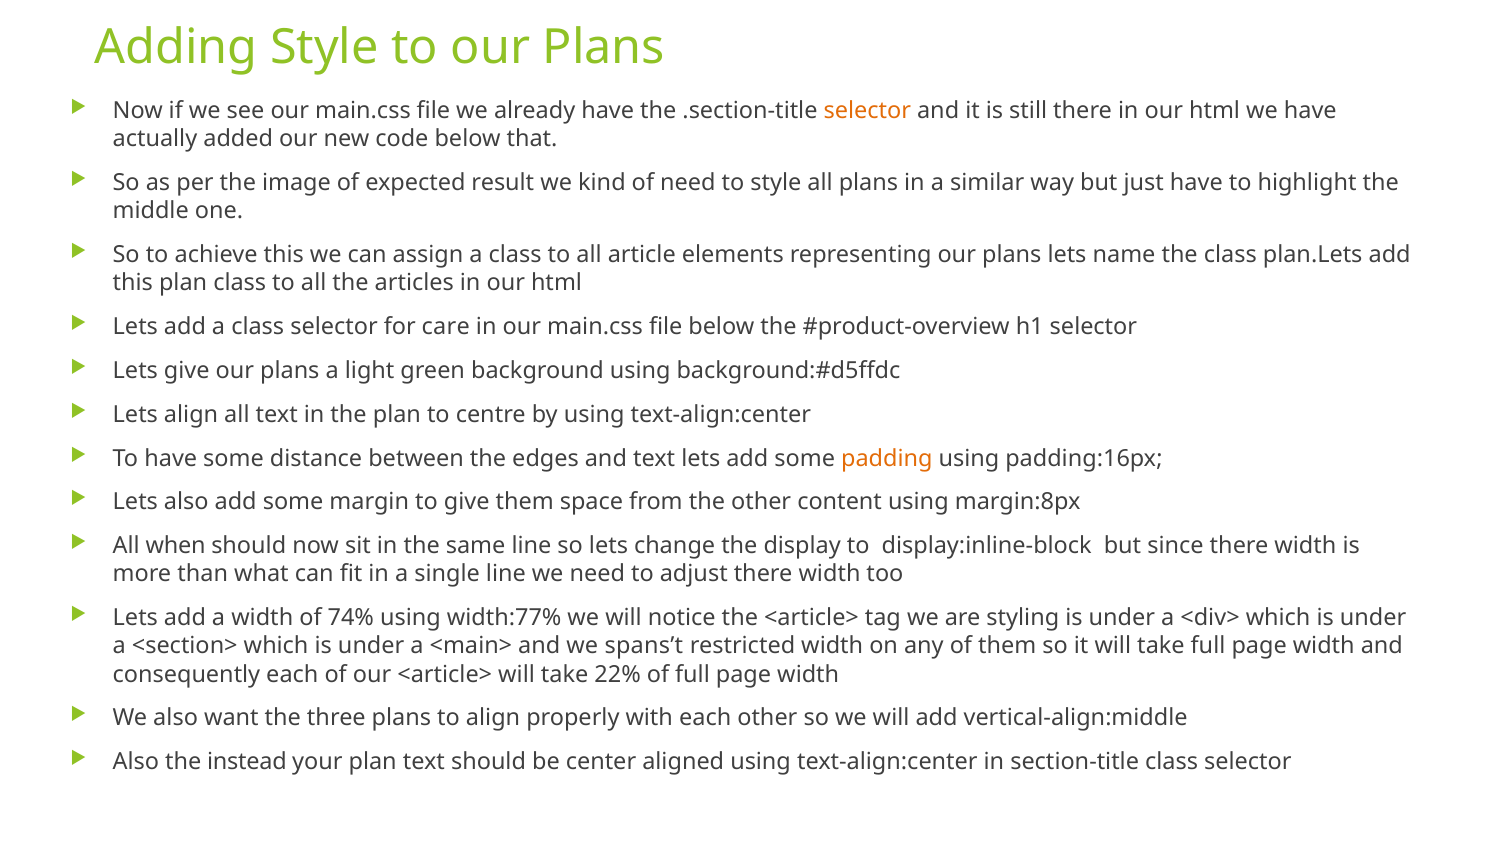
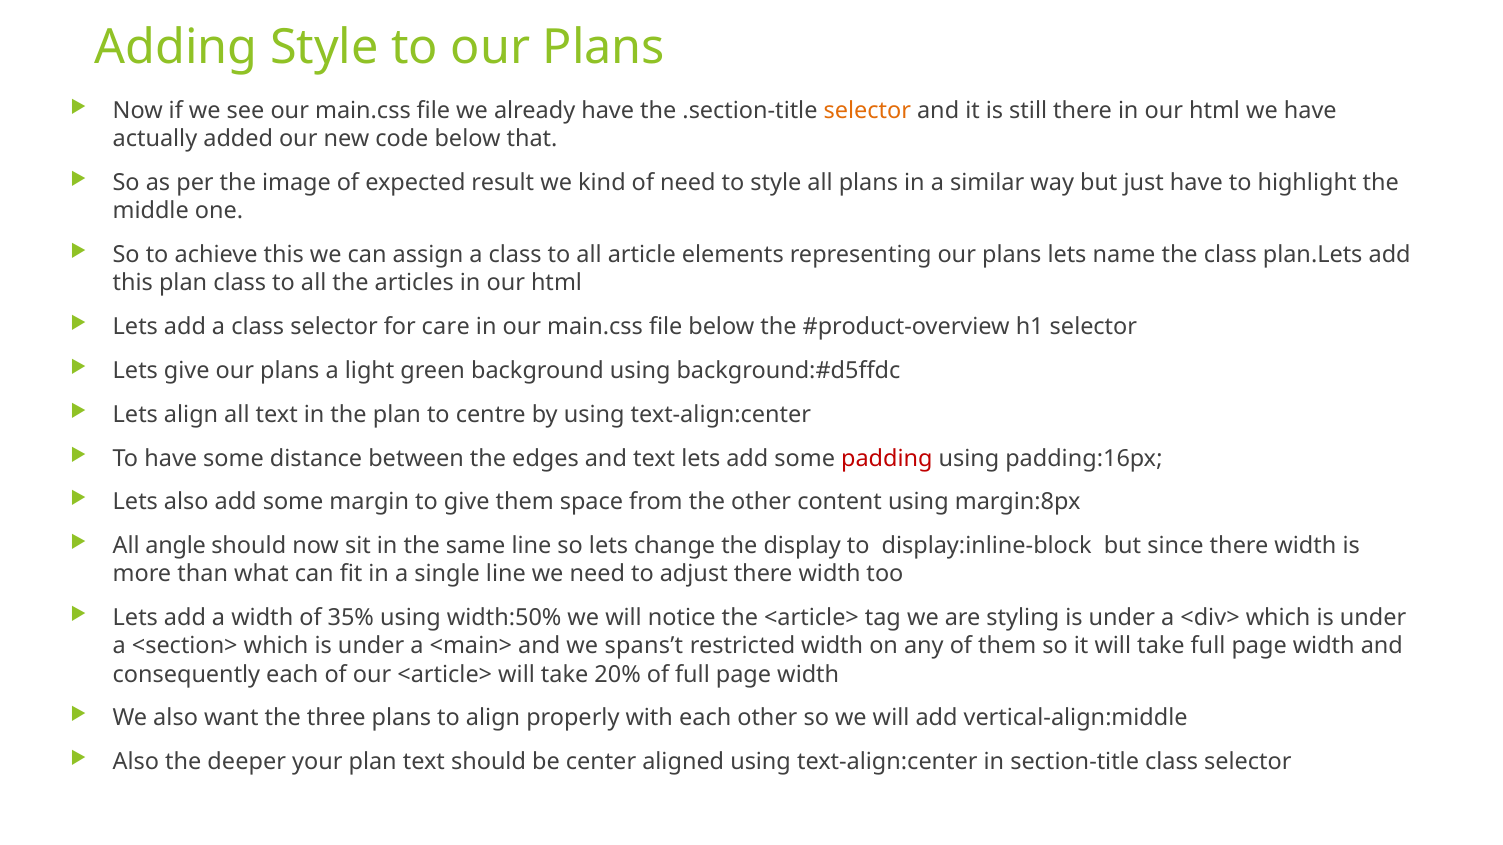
padding colour: orange -> red (887, 459)
when: when -> angle (176, 546)
74%: 74% -> 35% (351, 618)
width:77%: width:77% -> width:50% (504, 618)
22%: 22% -> 20% (618, 675)
instead: instead -> deeper (247, 762)
